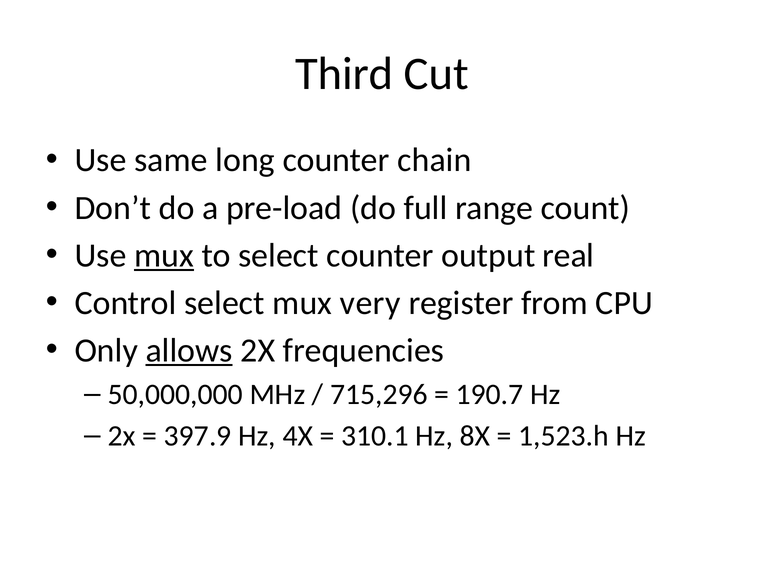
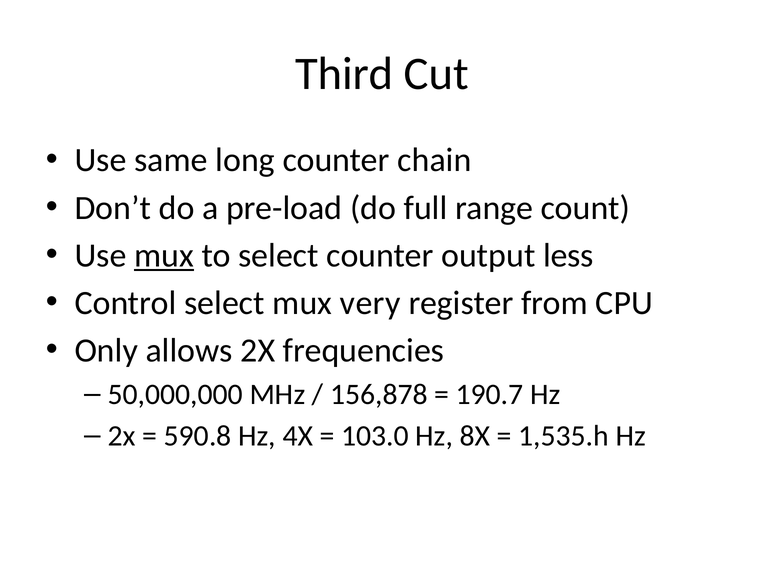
real: real -> less (568, 255)
allows underline: present -> none (189, 350)
715,296: 715,296 -> 156,878 (379, 394)
397.9: 397.9 -> 590.8 (198, 436)
310.1: 310.1 -> 103.0 (375, 436)
1,523.h: 1,523.h -> 1,535.h (564, 436)
